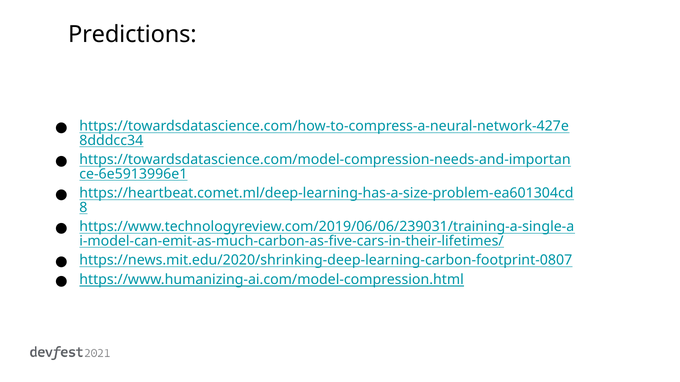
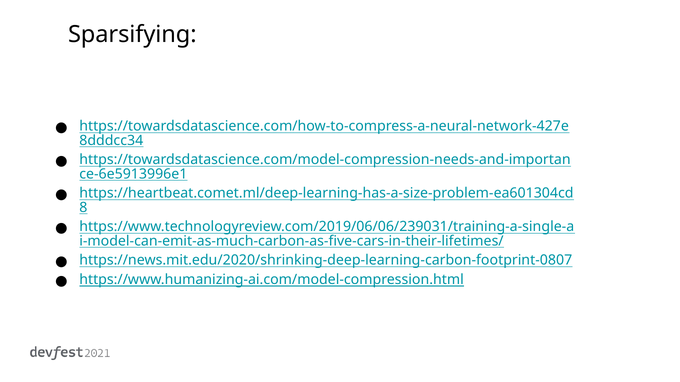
Predictions: Predictions -> Sparsifying (132, 34)
